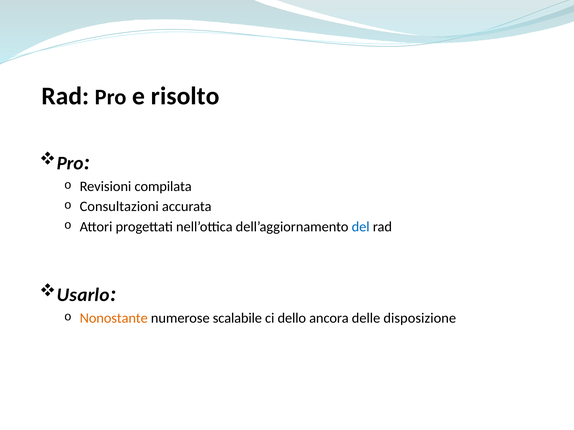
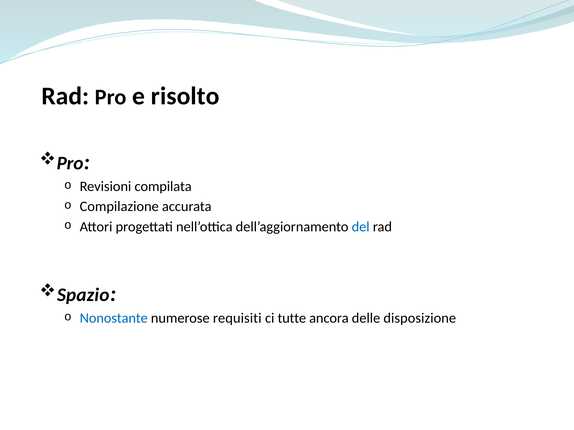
Consultazioni: Consultazioni -> Compilazione (119, 207)
Usarlo: Usarlo -> Spazio (83, 295)
Nonostante colour: orange -> blue (114, 318)
scalabile: scalabile -> requisiti (237, 318)
dello: dello -> tutte (292, 318)
